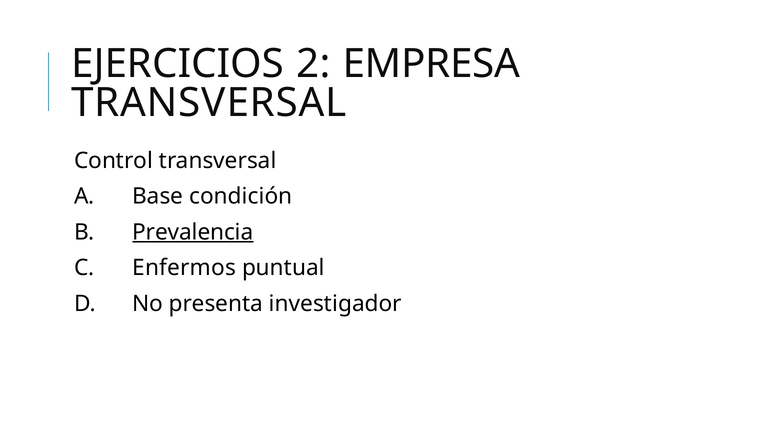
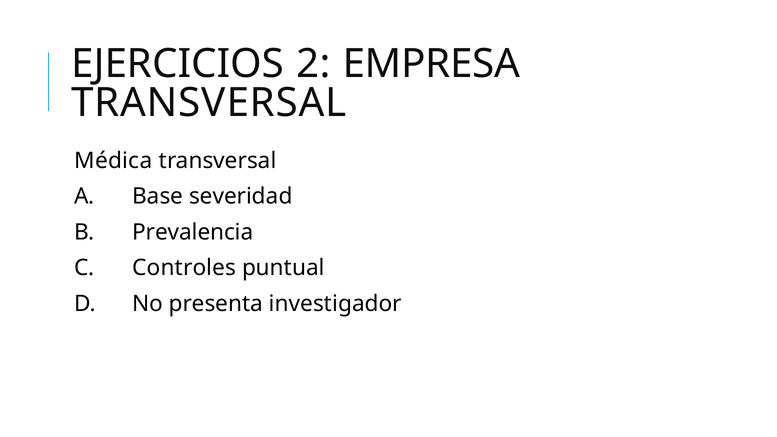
Control: Control -> Médica (113, 161)
condición: condición -> severidad (241, 196)
Prevalencia underline: present -> none (193, 232)
Enfermos: Enfermos -> Controles (184, 268)
